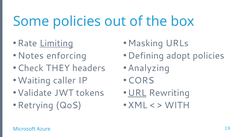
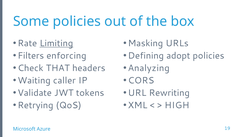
Notes: Notes -> Filters (31, 56)
THEY: THEY -> THAT (58, 68)
URL underline: present -> none (137, 93)
WITH: WITH -> HIGH (177, 105)
